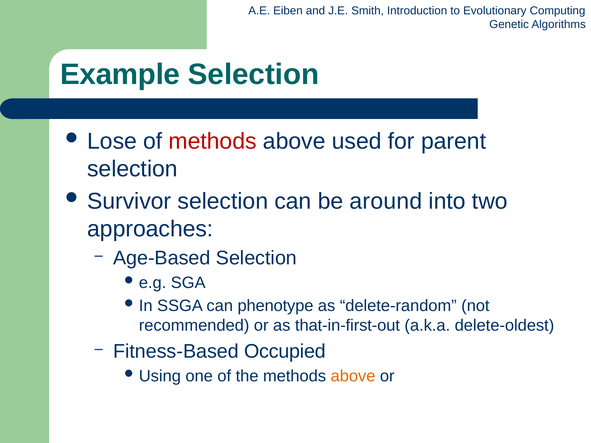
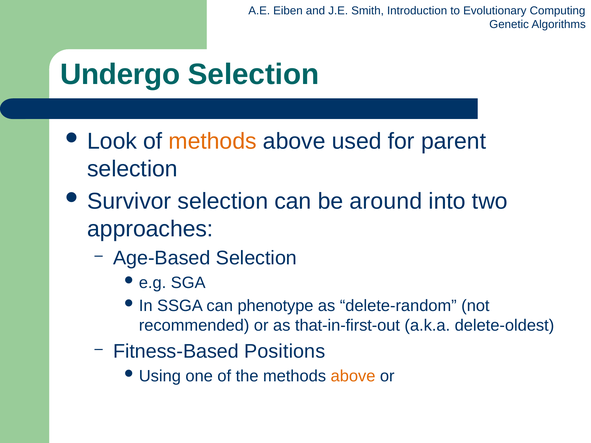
Example: Example -> Undergo (120, 74)
Lose: Lose -> Look (112, 141)
methods colour: red -> orange (213, 141)
Occupied: Occupied -> Positions (285, 351)
